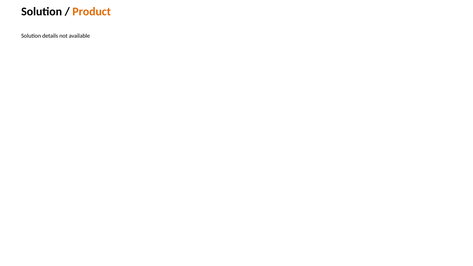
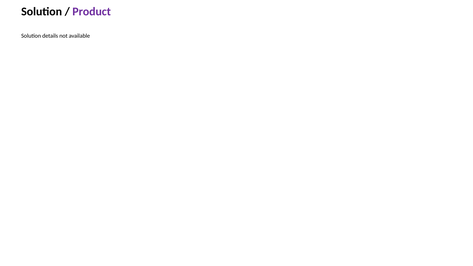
Product colour: orange -> purple (92, 11)
